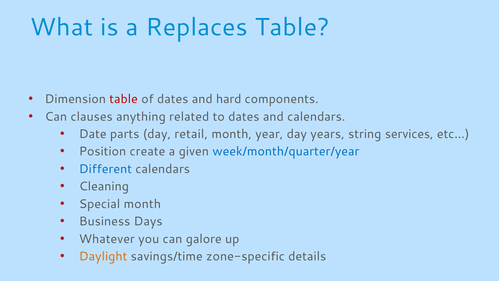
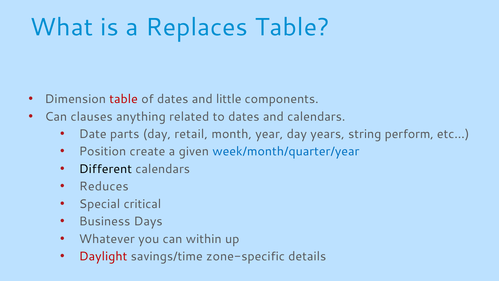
hard: hard -> little (229, 99)
services: services -> perform (409, 134)
Different colour: blue -> black (105, 169)
Cleaning: Cleaning -> Reduces (104, 186)
Special month: month -> critical (142, 204)
galore: galore -> within (204, 239)
Daylight colour: orange -> red (103, 256)
